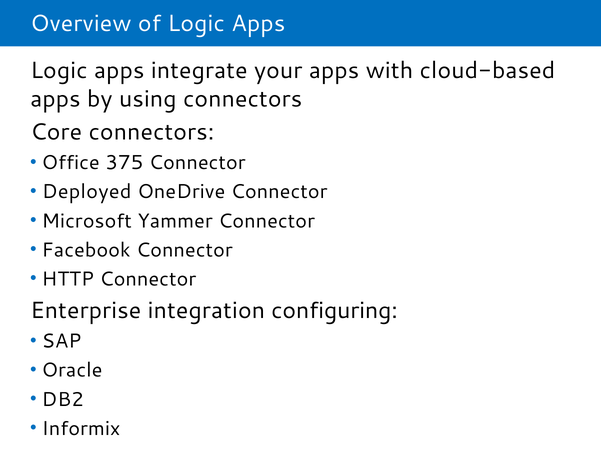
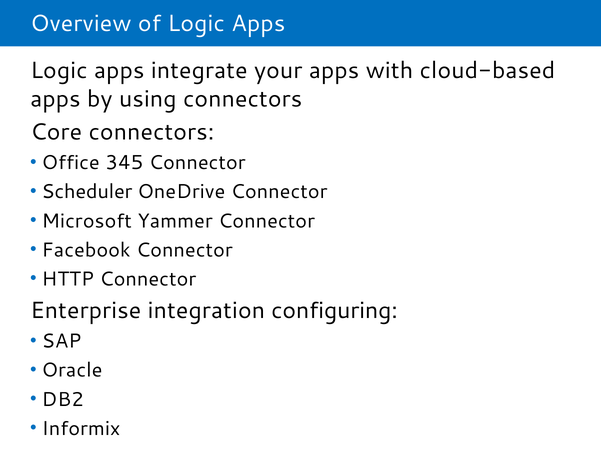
375: 375 -> 345 (124, 163)
Deployed: Deployed -> Scheduler (87, 192)
